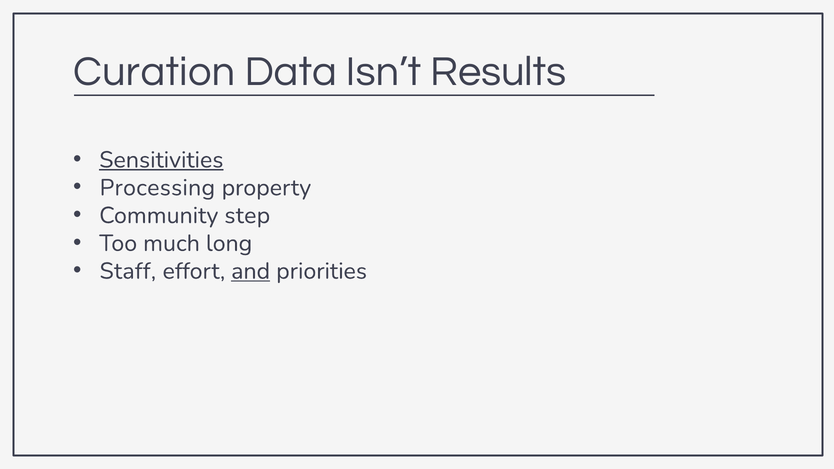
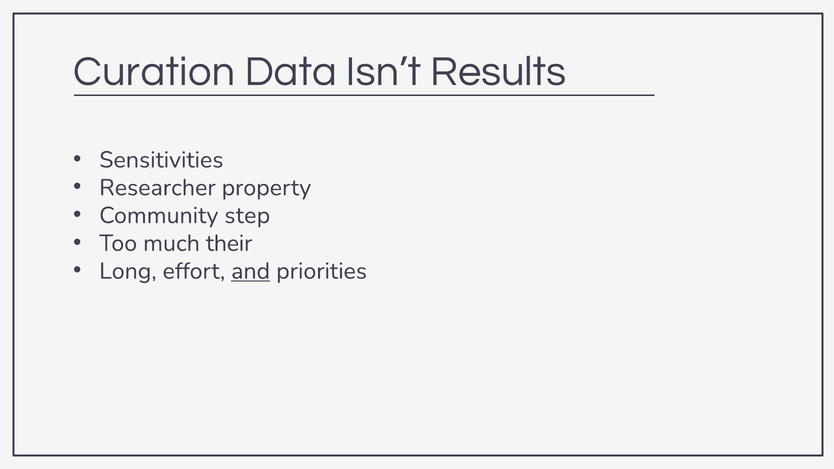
Sensitivities underline: present -> none (161, 160)
Processing: Processing -> Researcher (157, 188)
long: long -> their (229, 243)
Staff: Staff -> Long (128, 271)
